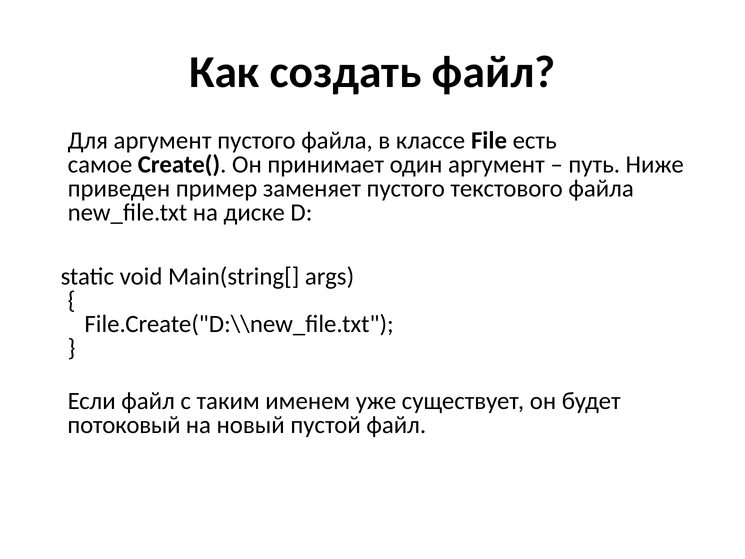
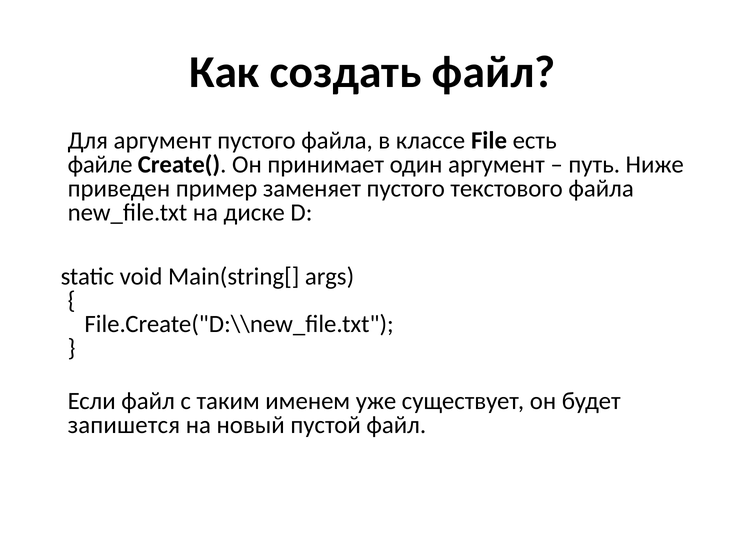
самое: самое -> файле (100, 165)
потоковый: потоковый -> запишется (124, 425)
